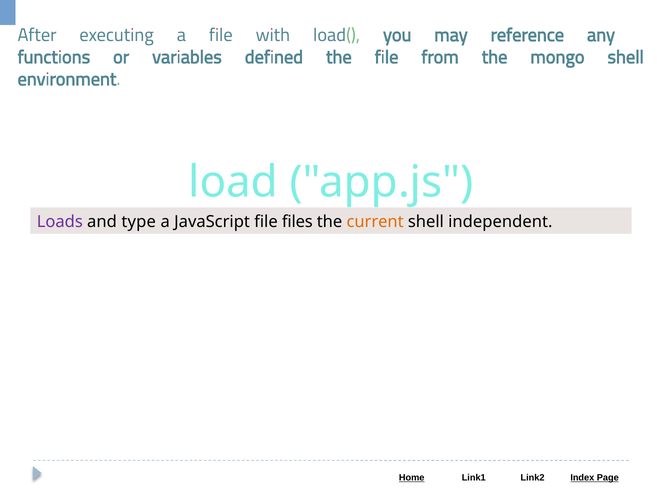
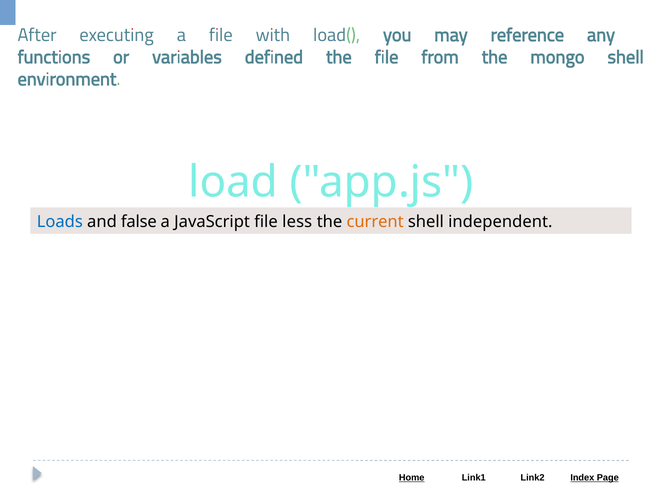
Loads colour: purple -> blue (60, 222)
type: type -> false (139, 222)
files: files -> less (297, 222)
